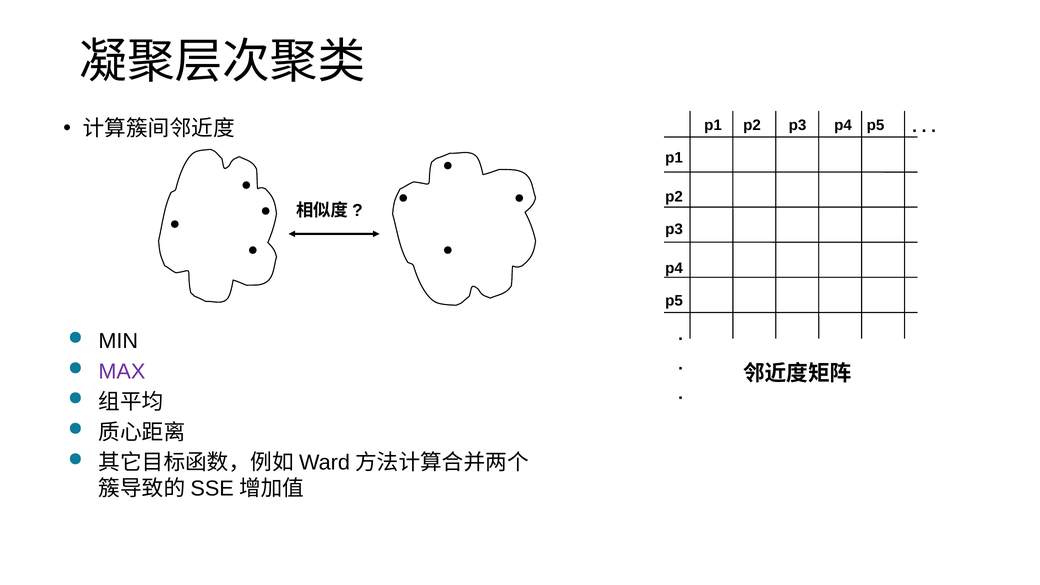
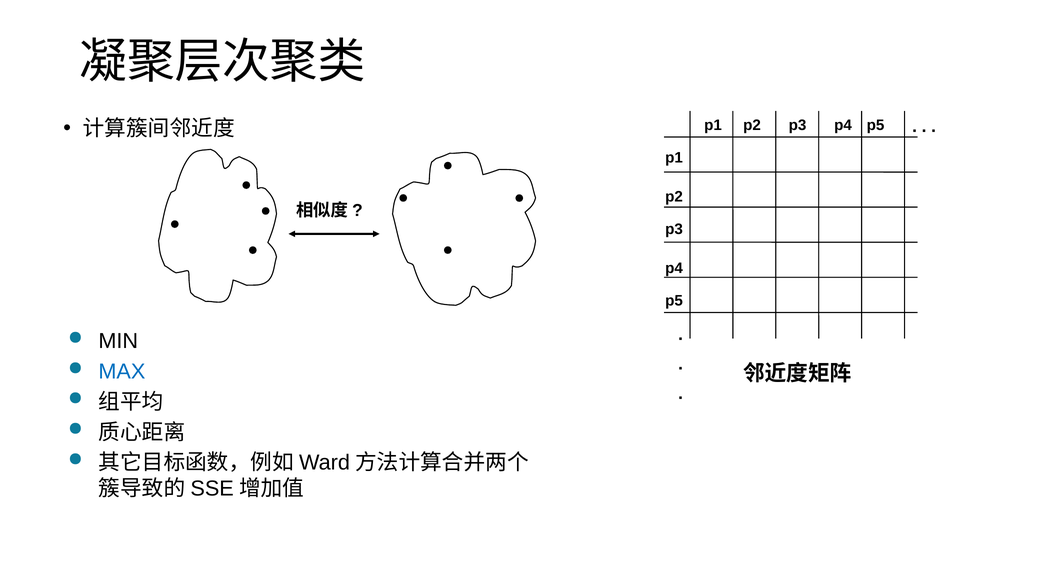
MAX colour: purple -> blue (122, 372)
